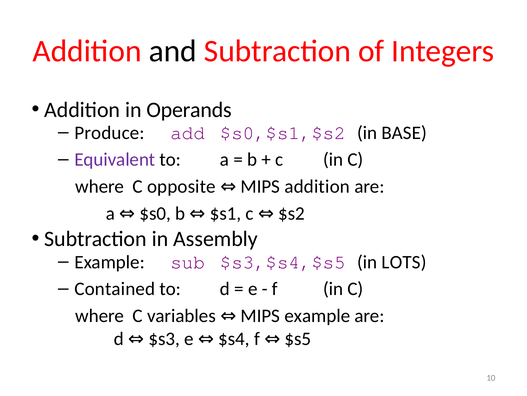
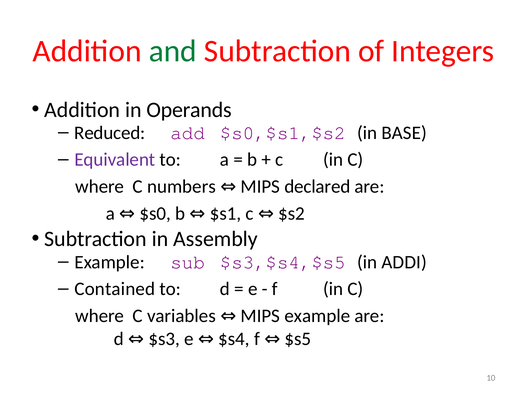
and colour: black -> green (173, 51)
Produce: Produce -> Reduced (110, 133)
opposite: opposite -> numbers (181, 186)
MIPS addition: addition -> declared (317, 186)
LOTS: LOTS -> ADDI (404, 262)
